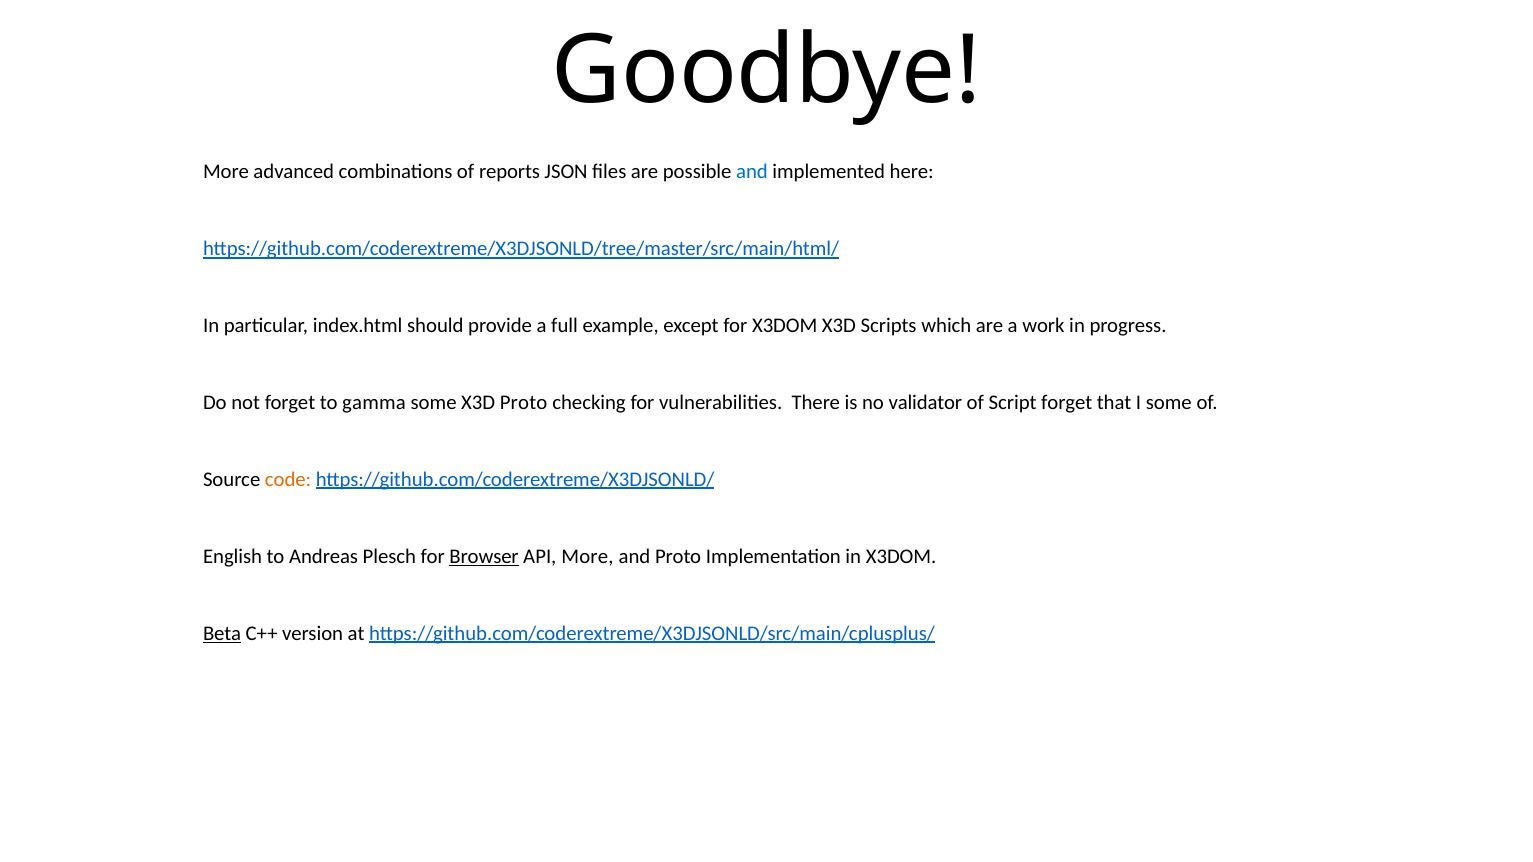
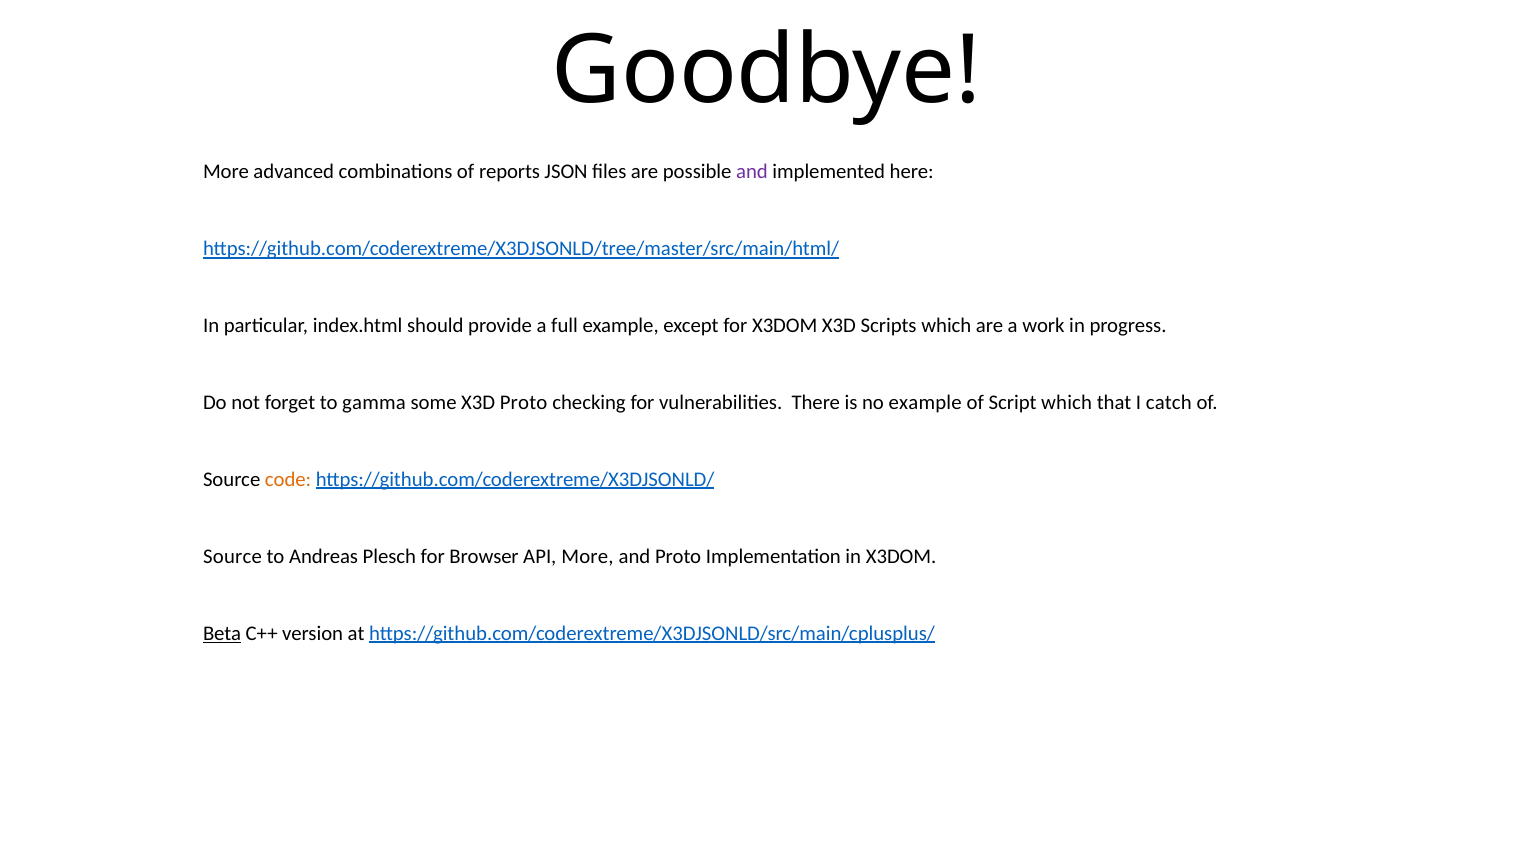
and colour: blue -> purple (752, 172)
no validator: validator -> example (925, 403)
Script forget: forget -> which (1067, 403)
I some: some -> catch (1169, 403)
English: English -> Source (232, 556)
Browser underline: present -> none (484, 556)
